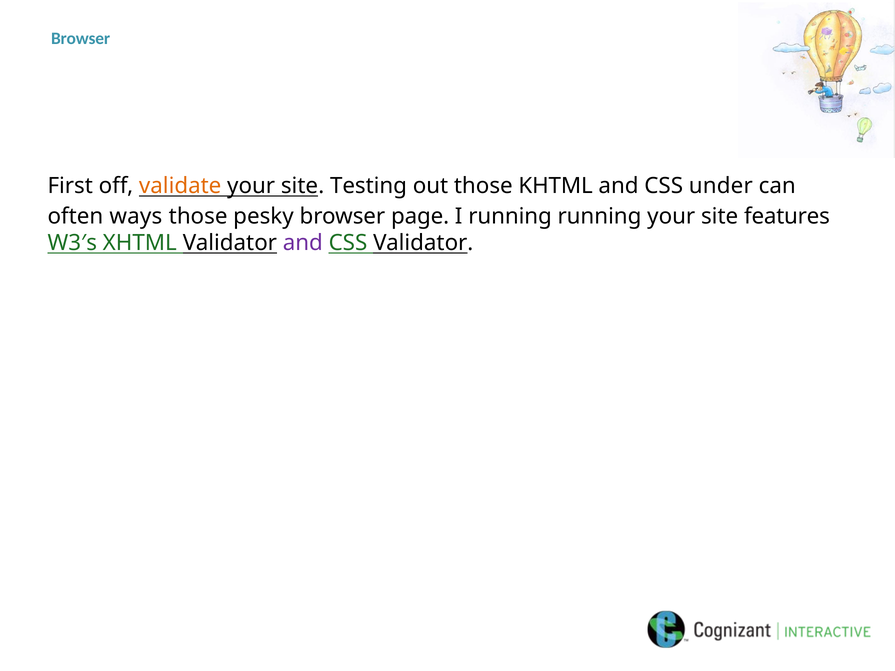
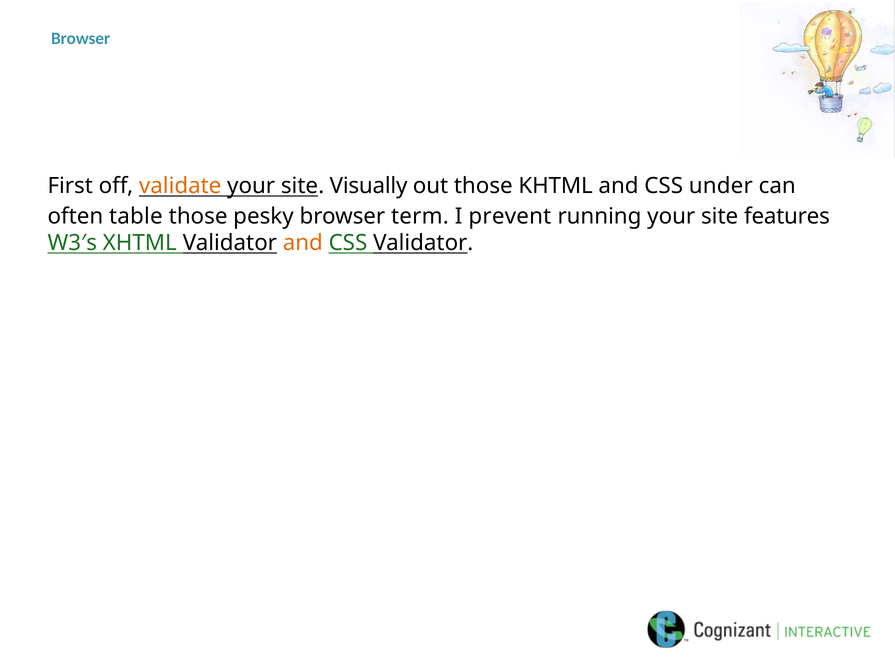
Testing: Testing -> Visually (369, 186)
ways: ways -> table (136, 216)
page: page -> term (420, 216)
I running: running -> prevent (510, 216)
and colour: purple -> orange (303, 243)
